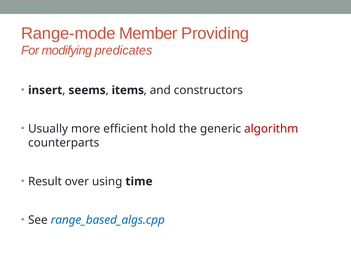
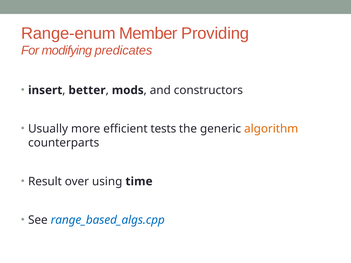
Range-mode: Range-mode -> Range-enum (68, 33)
seems: seems -> better (87, 90)
items: items -> mods (128, 90)
hold: hold -> tests (163, 129)
algorithm colour: red -> orange (271, 129)
